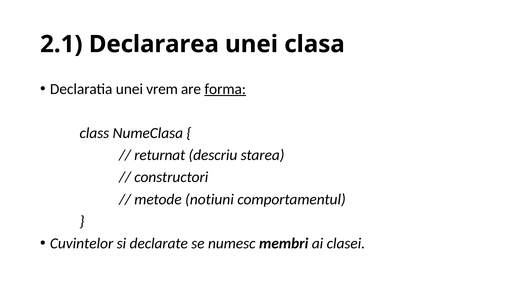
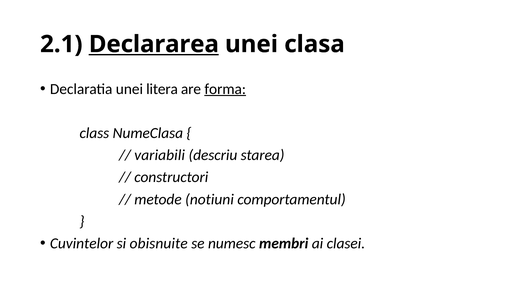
Declararea underline: none -> present (154, 44)
vrem: vrem -> litera (162, 89)
returnat: returnat -> variabili (160, 155)
declarate: declarate -> obisnuite (159, 243)
